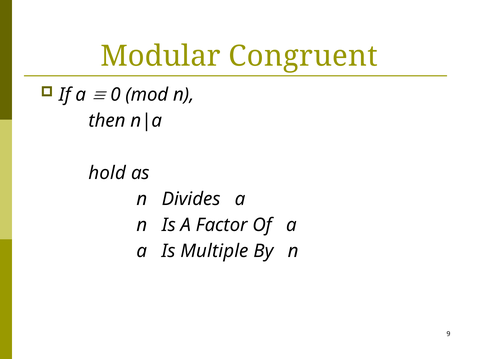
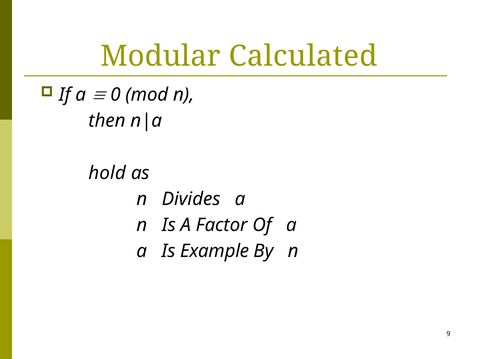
Congruent: Congruent -> Calculated (303, 56)
Multiple: Multiple -> Example (215, 251)
